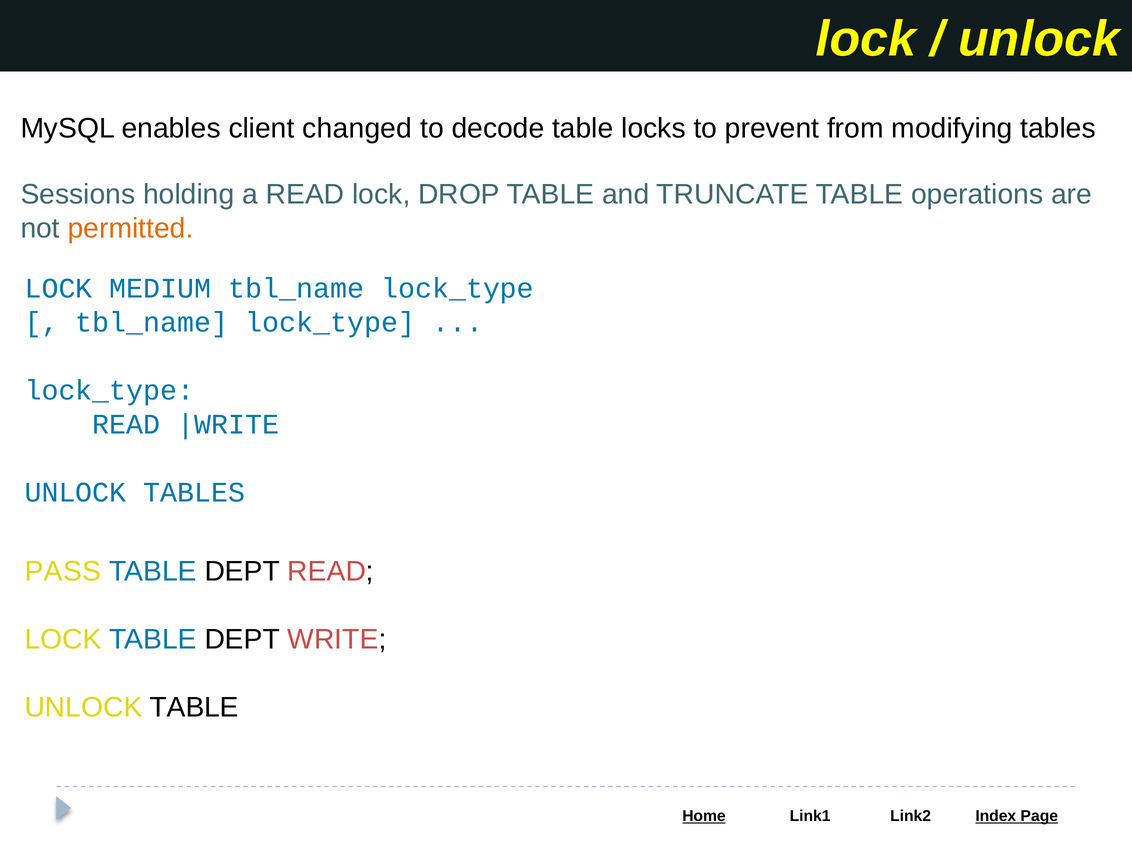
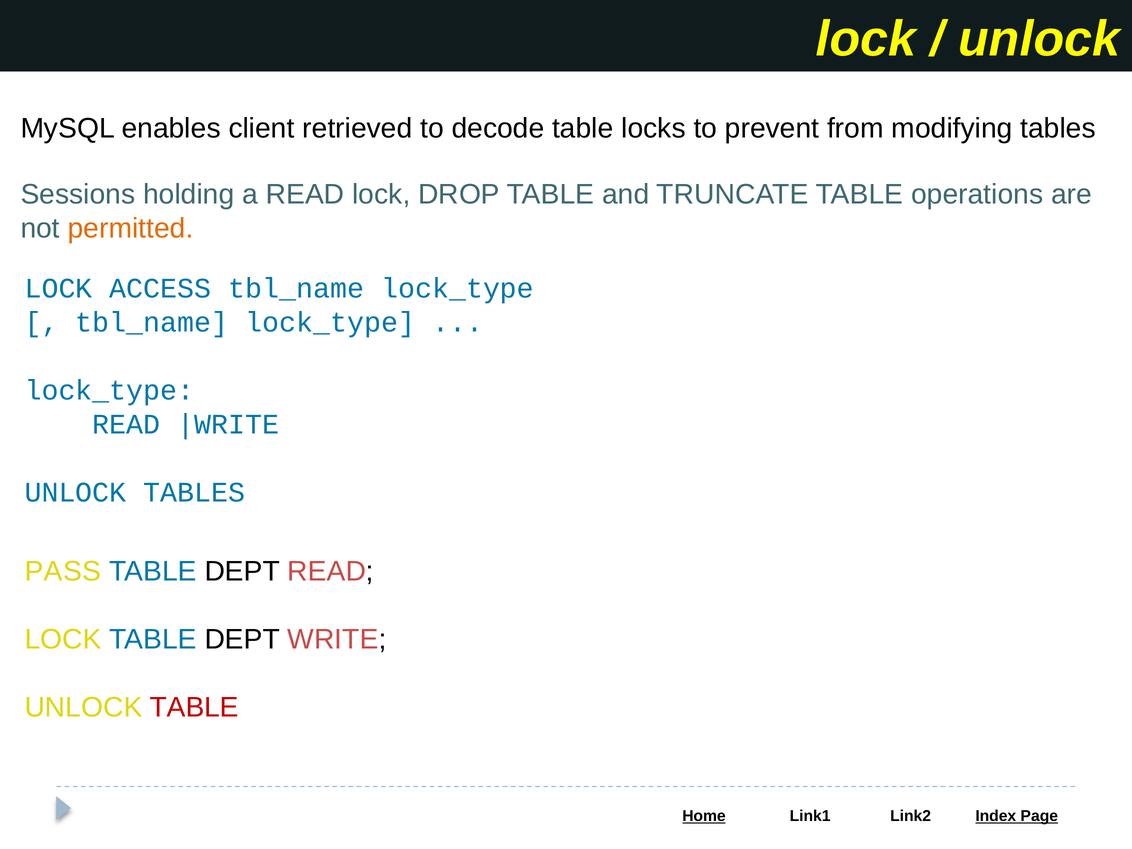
changed: changed -> retrieved (357, 128)
MEDIUM: MEDIUM -> ACCESS (160, 289)
TABLE colour: black -> red (194, 707)
